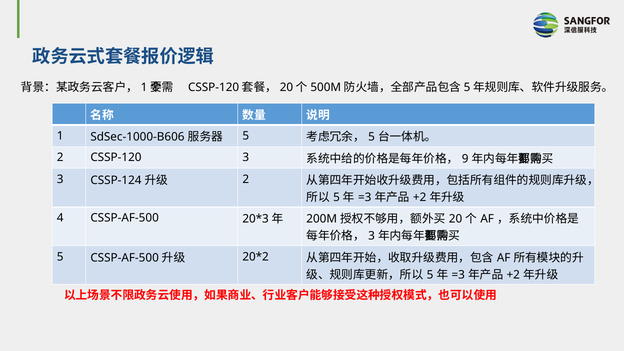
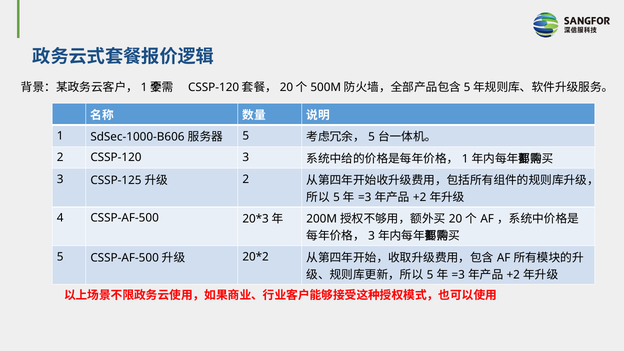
9: 9 -> 1 (465, 159)
CSSP-124: CSSP-124 -> CSSP-125 (116, 180)
